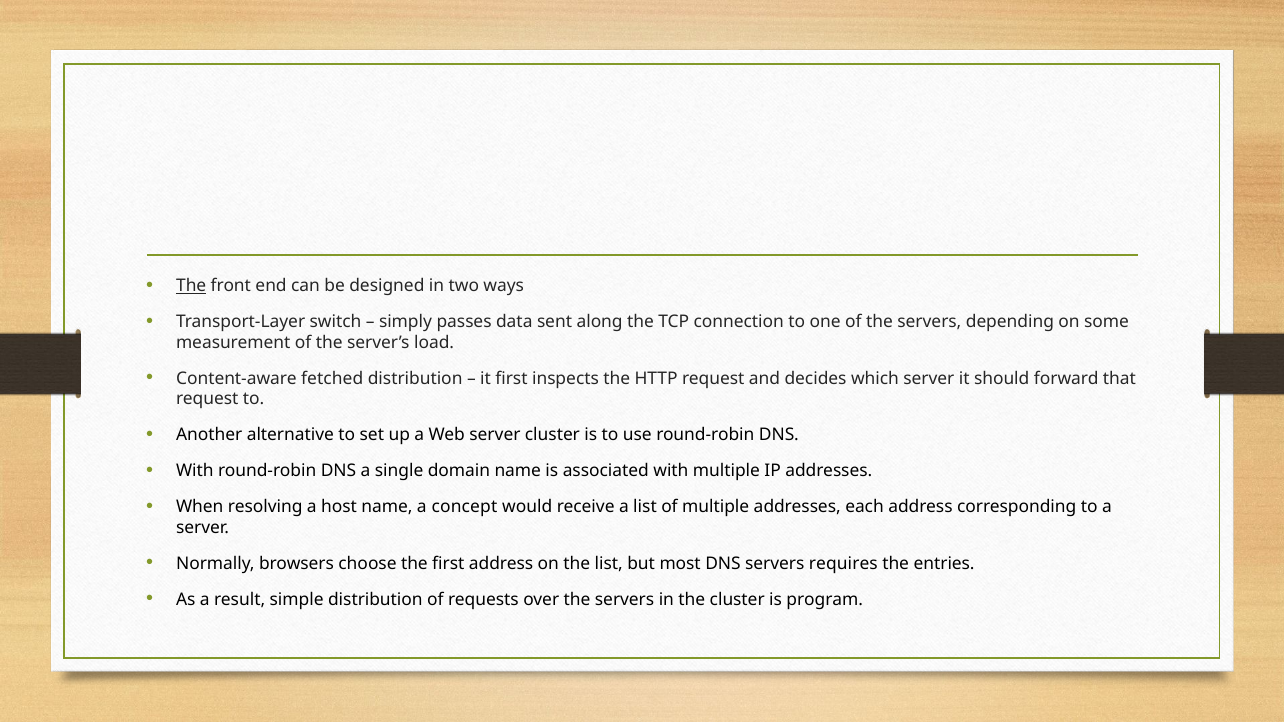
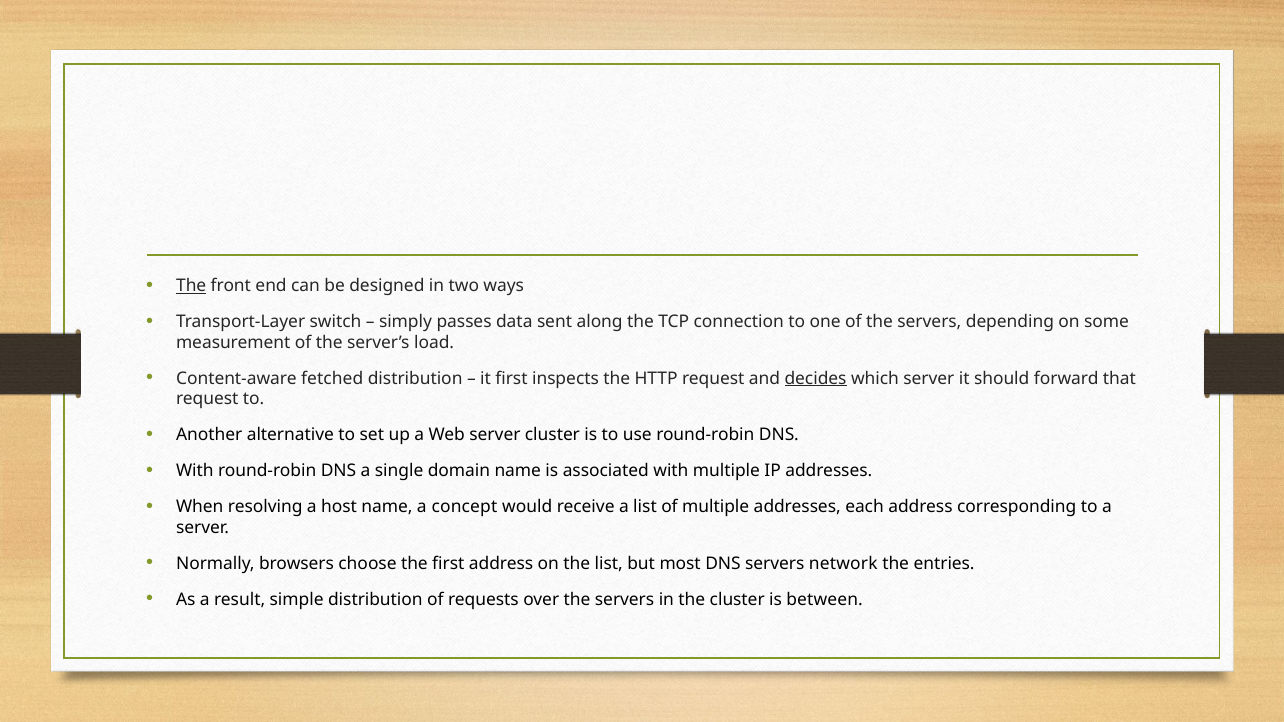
decides underline: none -> present (816, 378)
requires: requires -> network (843, 564)
program: program -> between (825, 600)
